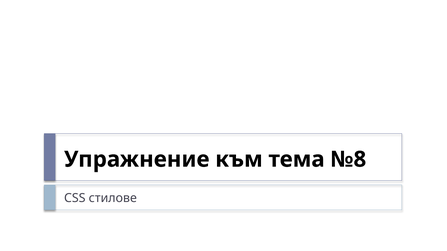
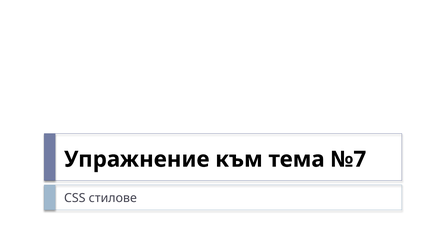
№8: №8 -> №7 (348, 160)
